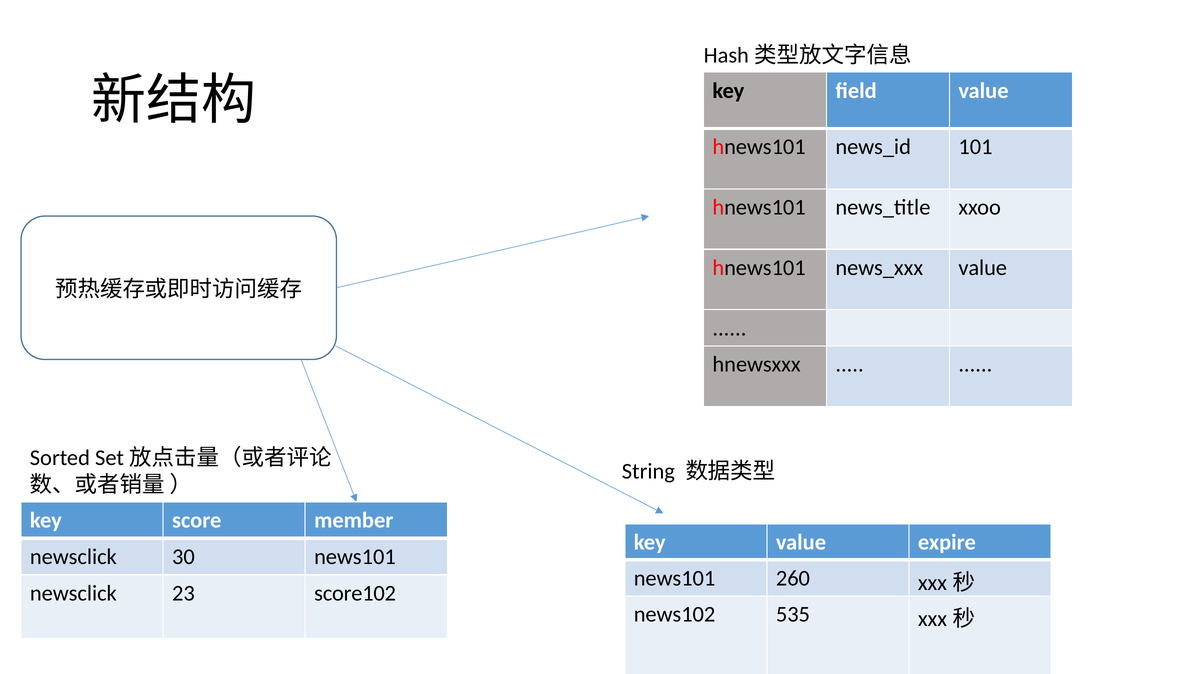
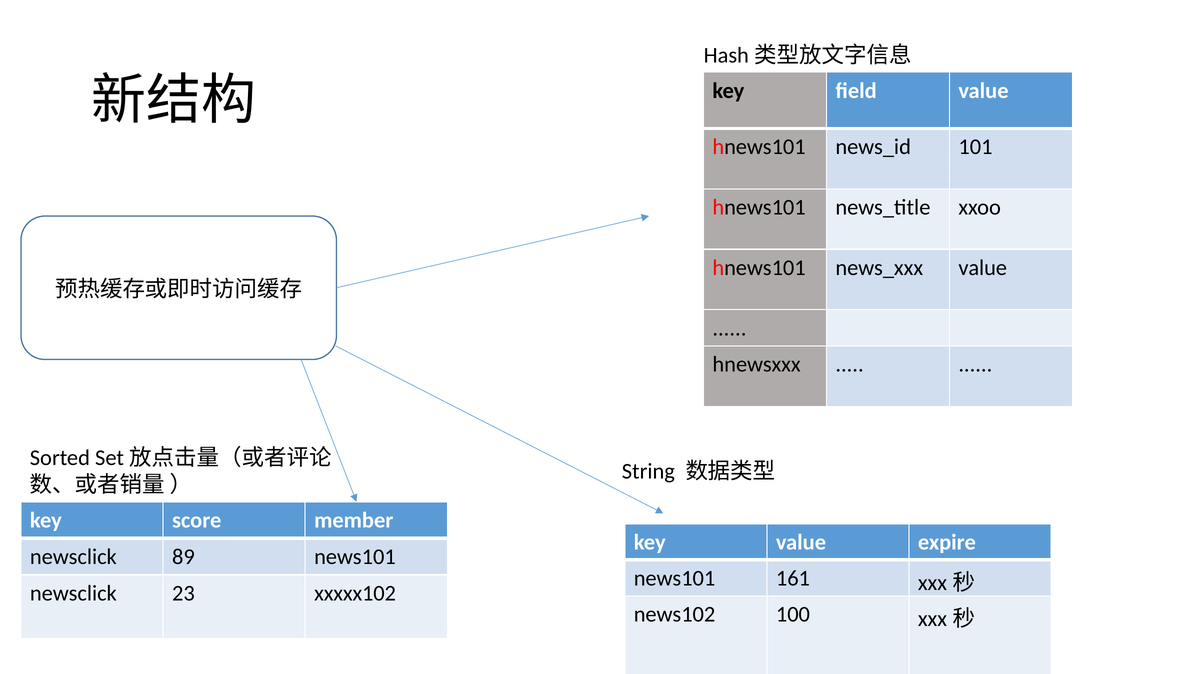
30: 30 -> 89 (183, 557)
260: 260 -> 161 (793, 578)
score102: score102 -> xxxxx102 (355, 593)
535: 535 -> 100 (793, 614)
